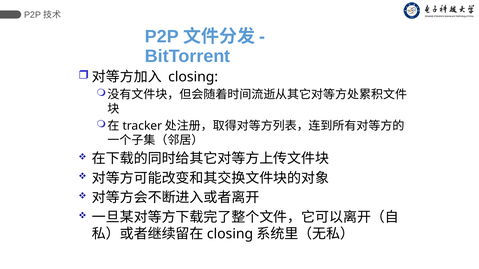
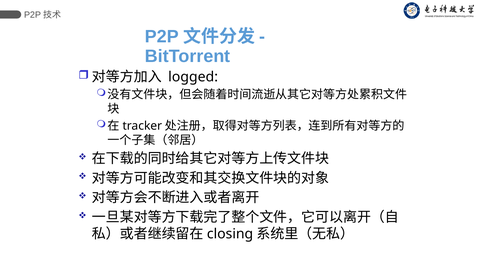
closing: closing -> logged (193, 77)
